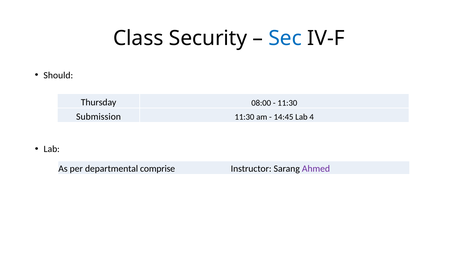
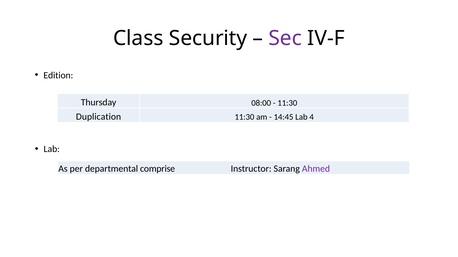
Sec colour: blue -> purple (285, 38)
Should: Should -> Edition (58, 75)
Submission: Submission -> Duplication (99, 117)
